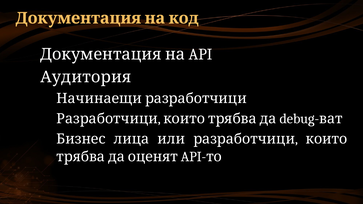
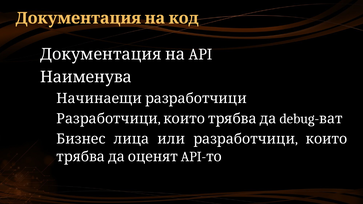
Аудитория: Аудитория -> Наименува (86, 77)
